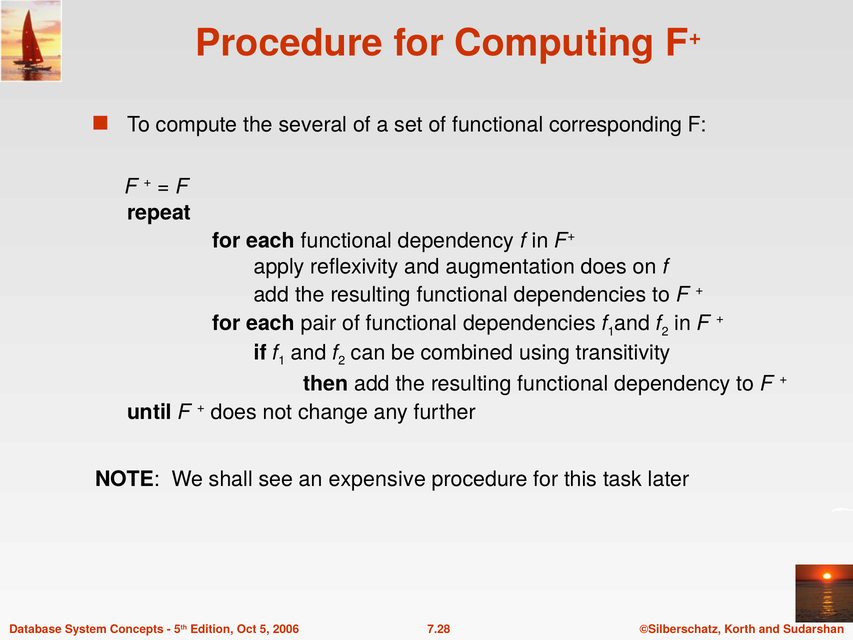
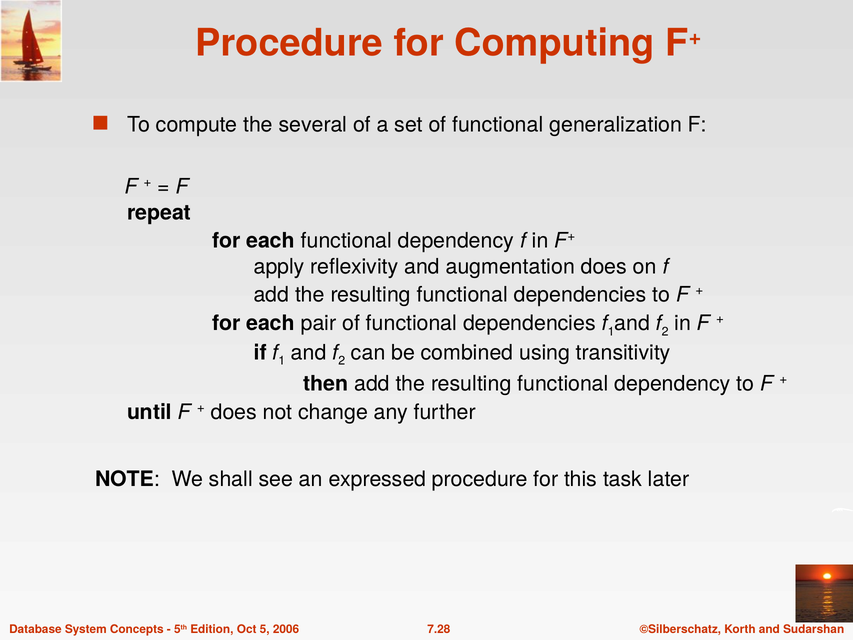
corresponding: corresponding -> generalization (616, 125)
expensive: expensive -> expressed (377, 479)
